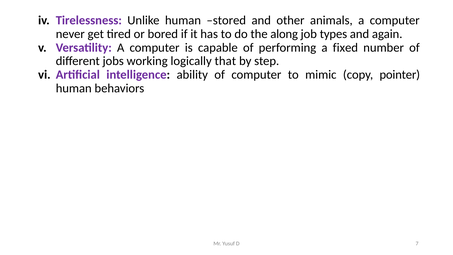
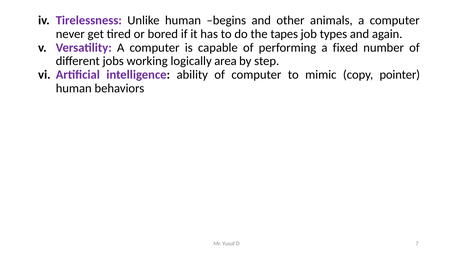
stored: stored -> begins (226, 20)
along: along -> tapes (284, 34)
that: that -> area (225, 61)
